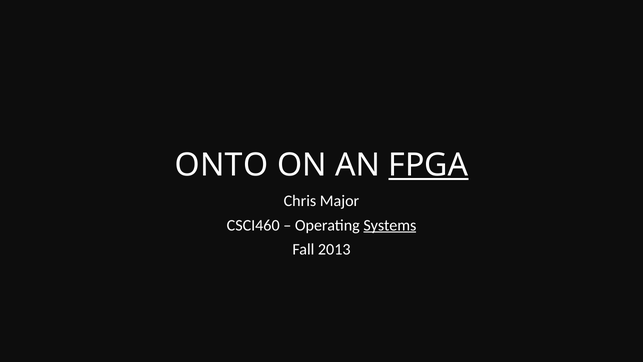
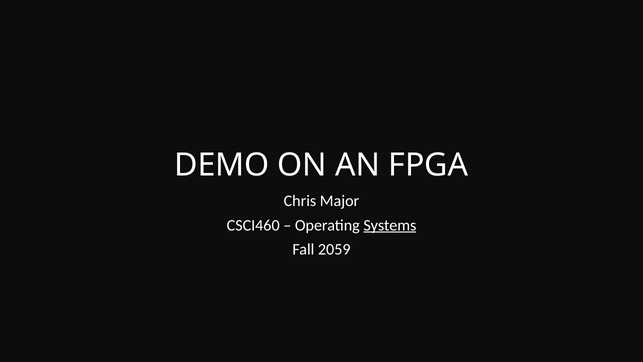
ONTO: ONTO -> DEMO (222, 165)
FPGA underline: present -> none (428, 165)
2013: 2013 -> 2059 (334, 249)
